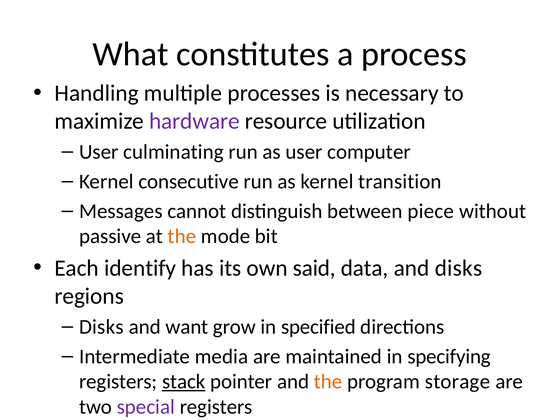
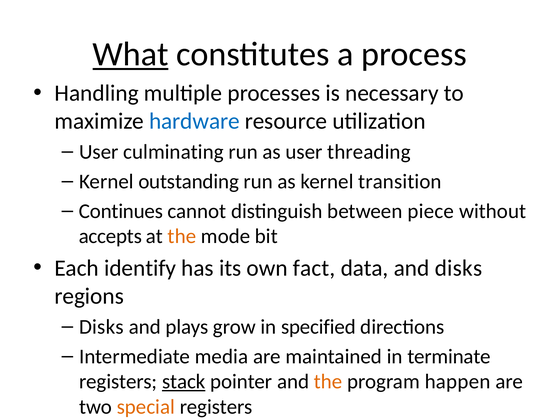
What underline: none -> present (131, 54)
hardware colour: purple -> blue (194, 121)
computer: computer -> threading (369, 152)
consecutive: consecutive -> outstanding (189, 182)
Messages: Messages -> Continues (121, 211)
passive: passive -> accepts (110, 236)
said: said -> fact (314, 268)
want: want -> plays (187, 327)
specifying: specifying -> terminate (449, 356)
storage: storage -> happen (458, 382)
special colour: purple -> orange (146, 407)
